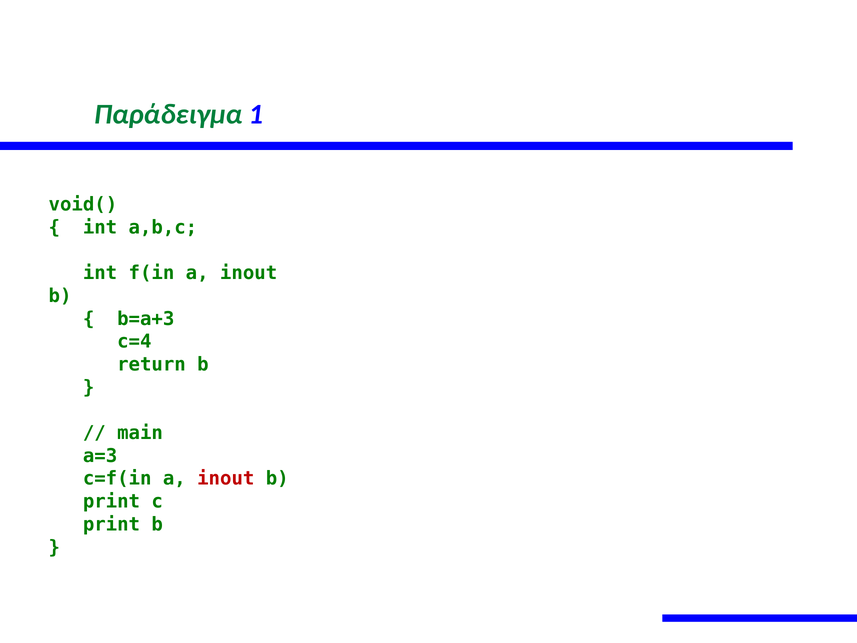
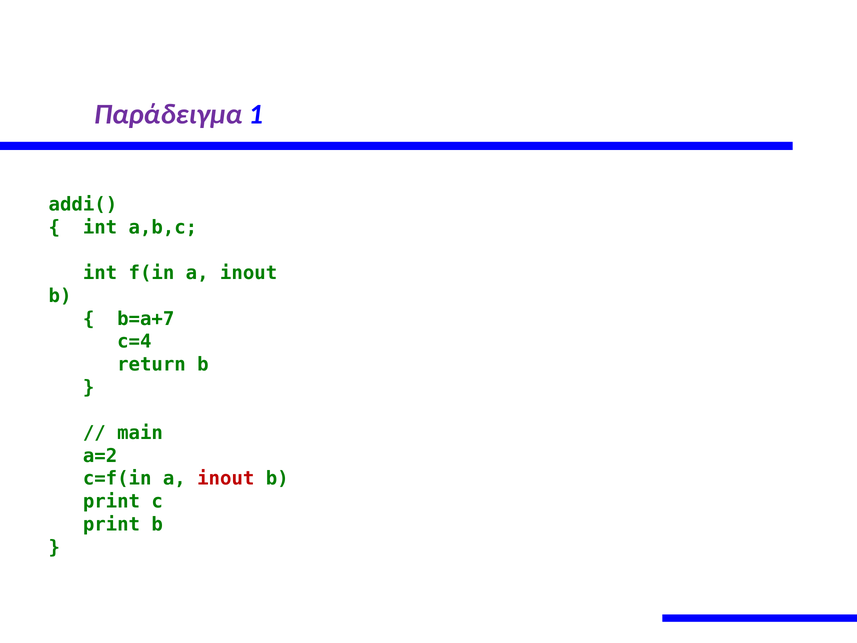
Παράδειγμα colour: green -> purple (168, 114)
void(: void( -> addi( (83, 204)
b=a+3: b=a+3 -> b=a+7 (146, 319)
a=3: a=3 -> a=2 (100, 456)
